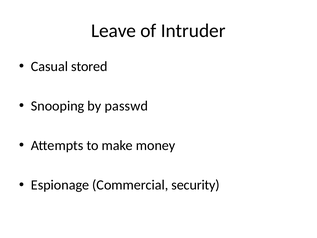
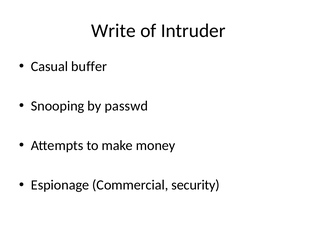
Leave: Leave -> Write (114, 31)
stored: stored -> buffer (89, 67)
